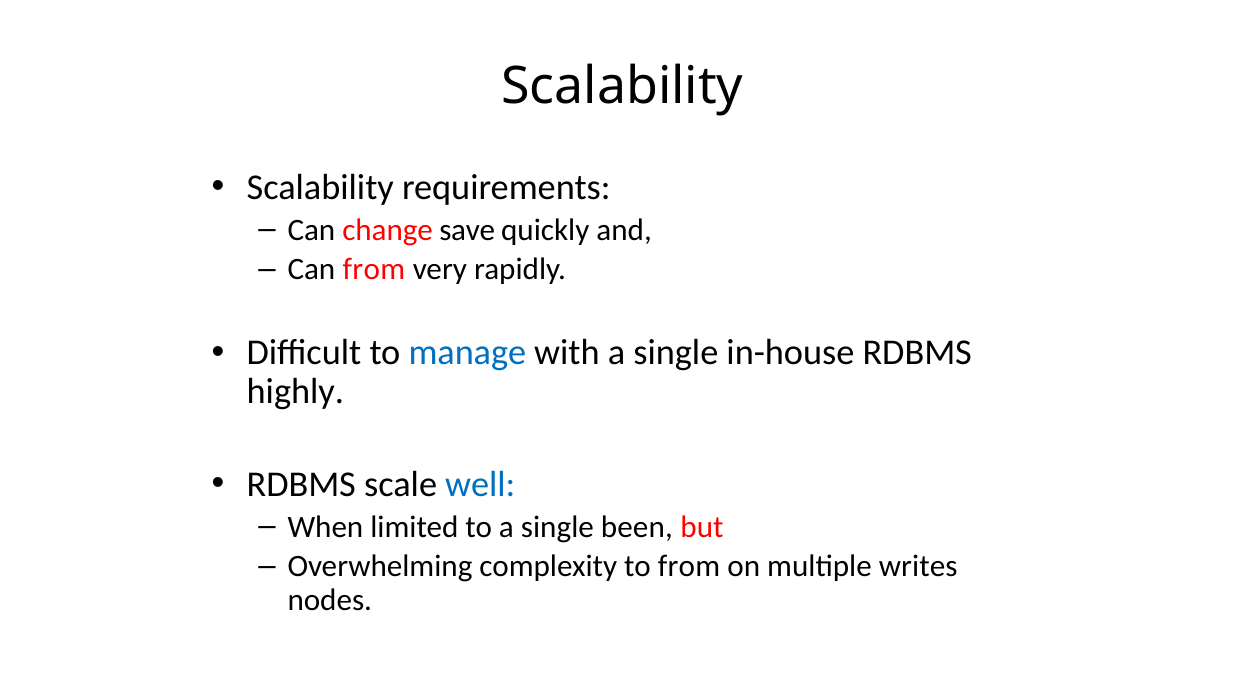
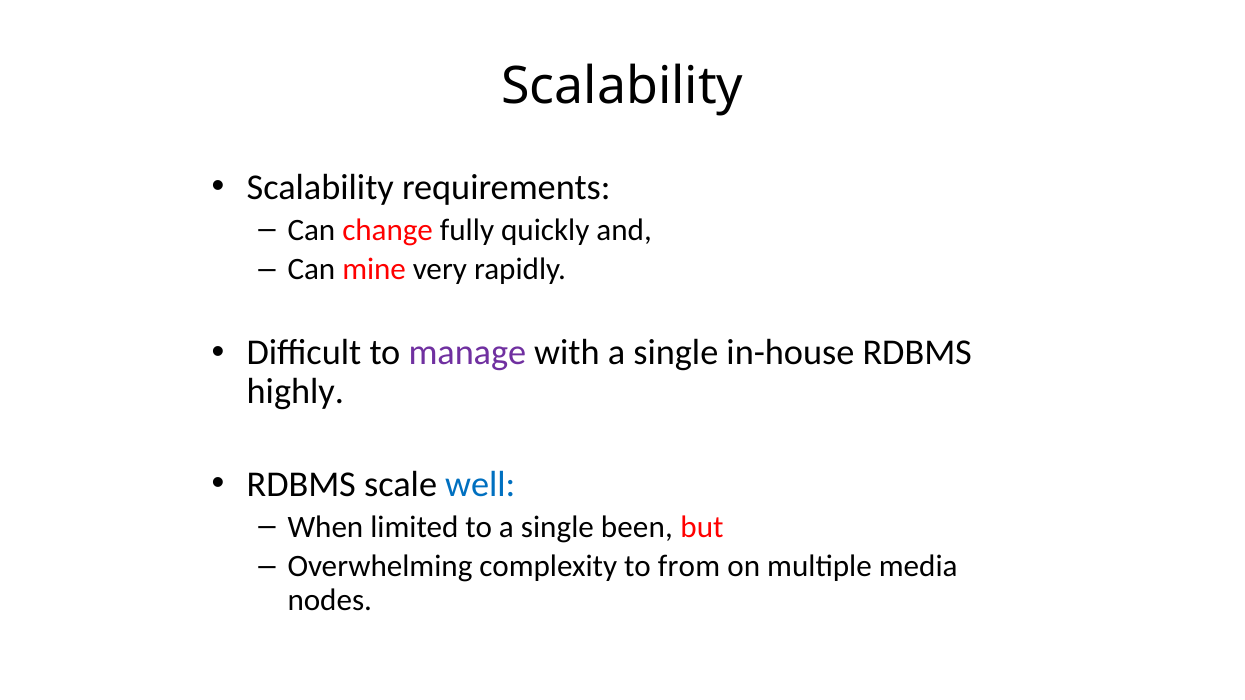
save: save -> fully (467, 230)
Can from: from -> mine (374, 270)
manage colour: blue -> purple (467, 353)
writes: writes -> media (918, 567)
